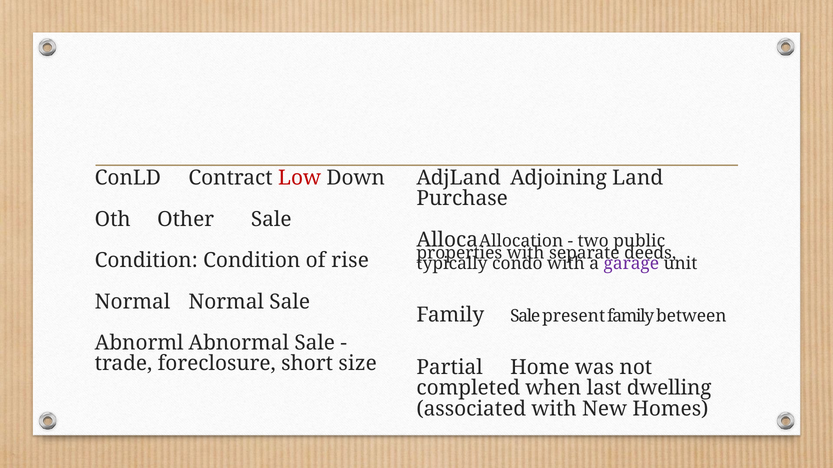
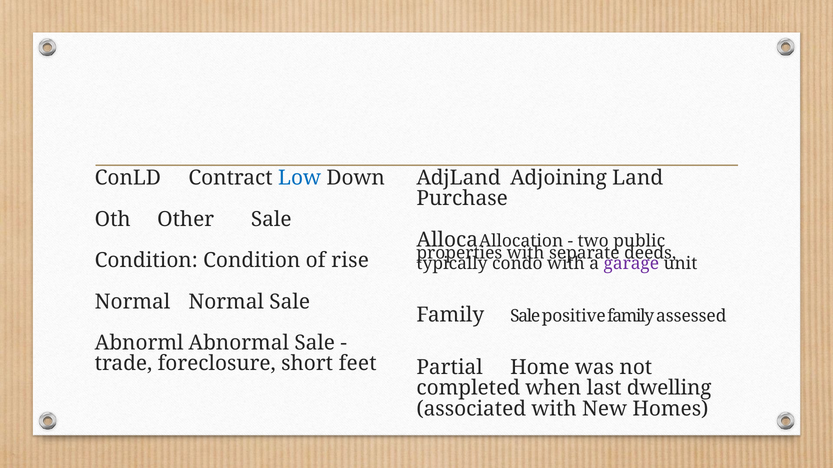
Low colour: red -> blue (300, 178)
present: present -> positive (574, 316)
between: between -> assessed (691, 316)
size: size -> feet (358, 364)
